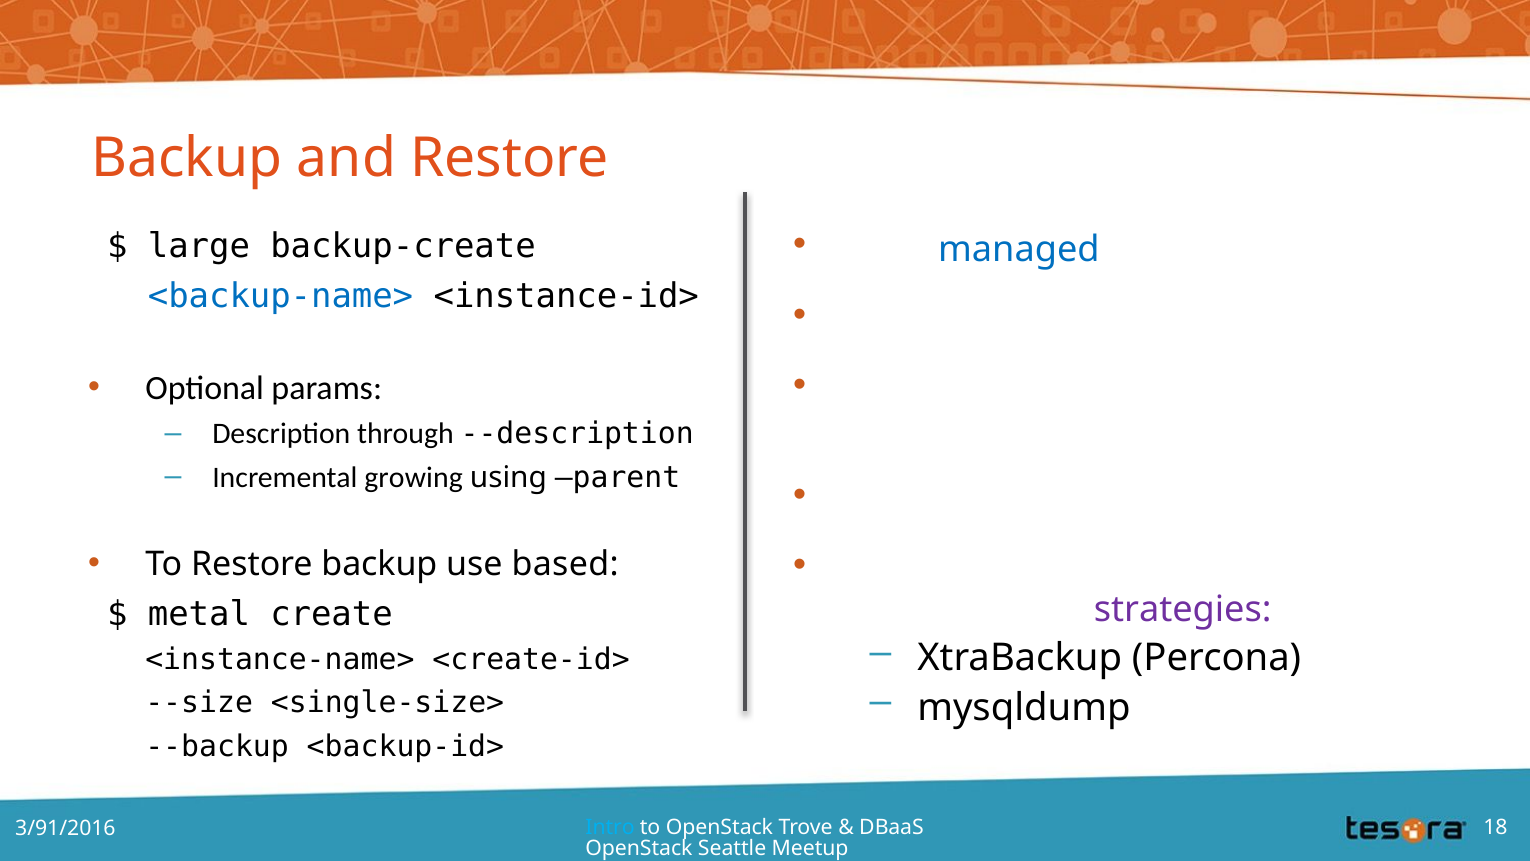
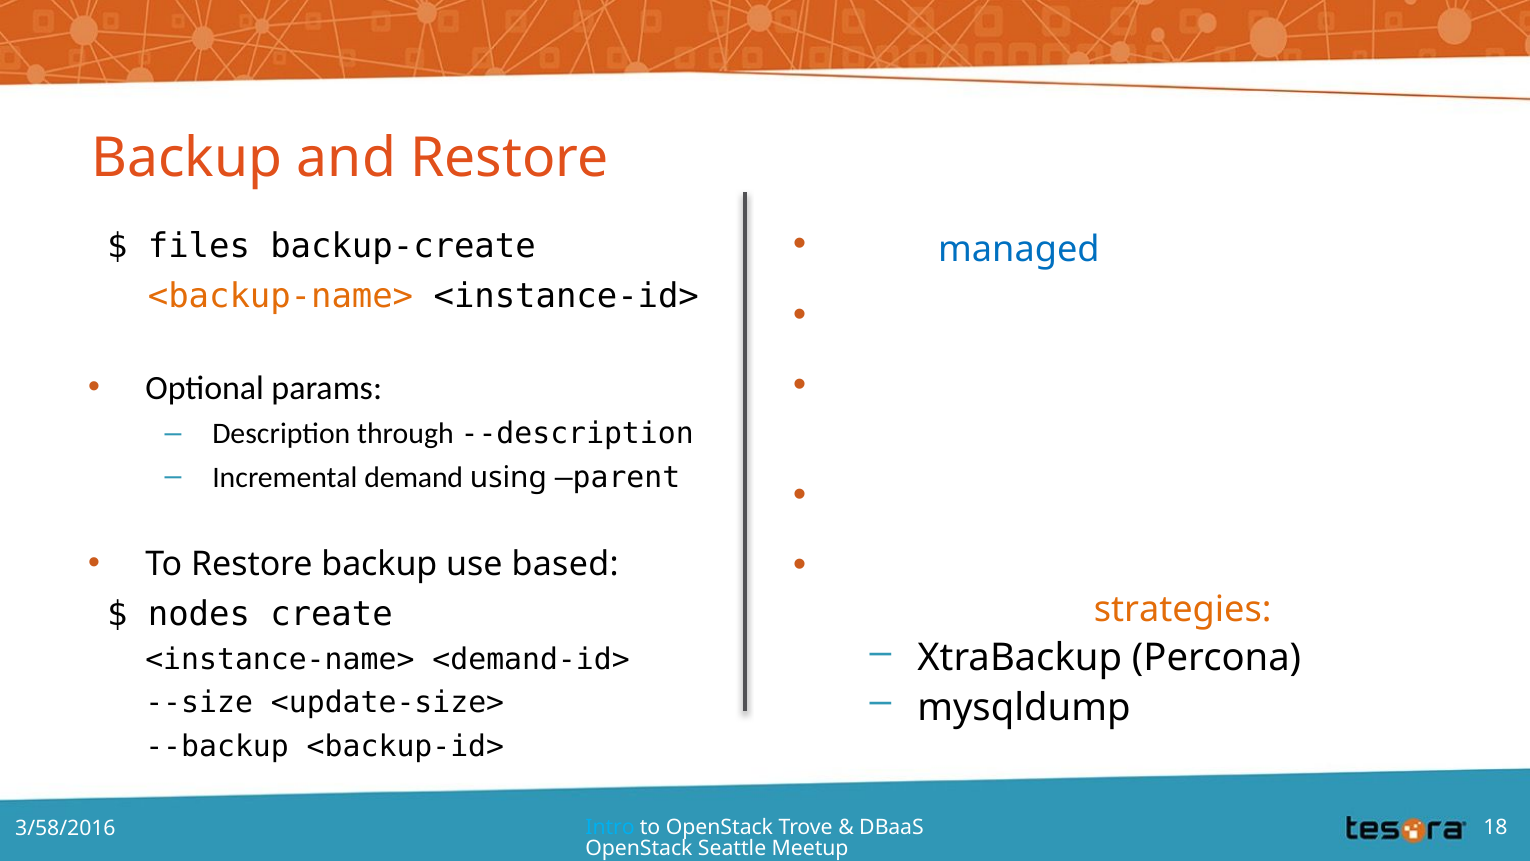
large: large -> files (199, 246)
<backup-name> colour: blue -> orange (281, 296)
growing: growing -> demand (414, 477)
metal: metal -> nodes (199, 614)
strategies colour: purple -> orange (1183, 610)
<create-id>: <create-id> -> <demand-id> (531, 659)
<single-size>: <single-size> -> <update-size> (388, 703)
3/91/2016: 3/91/2016 -> 3/58/2016 (65, 828)
